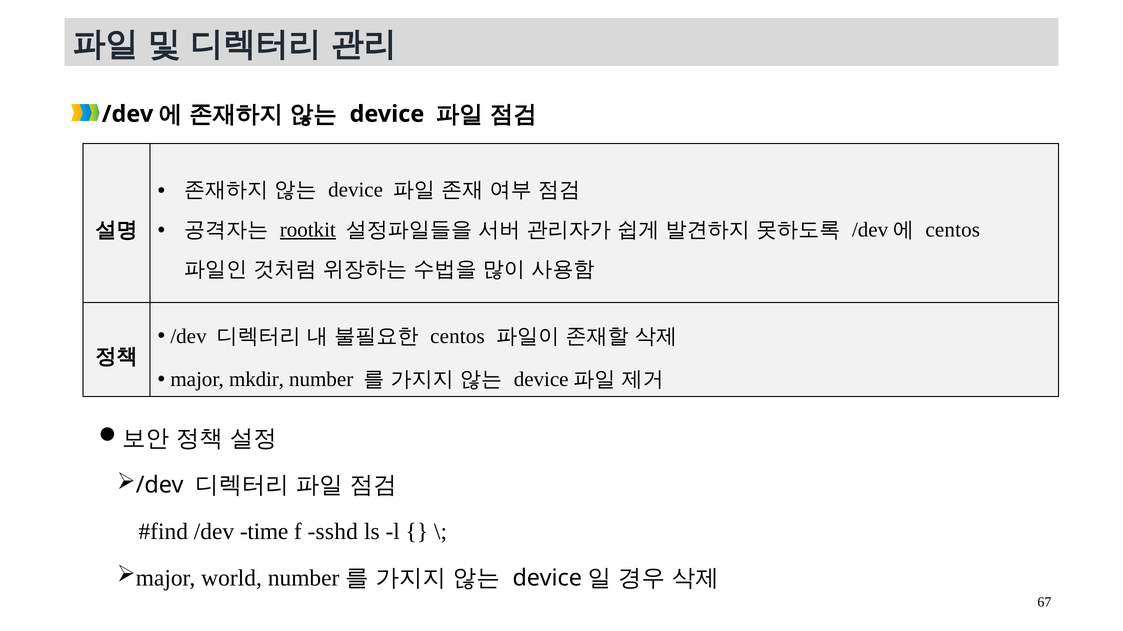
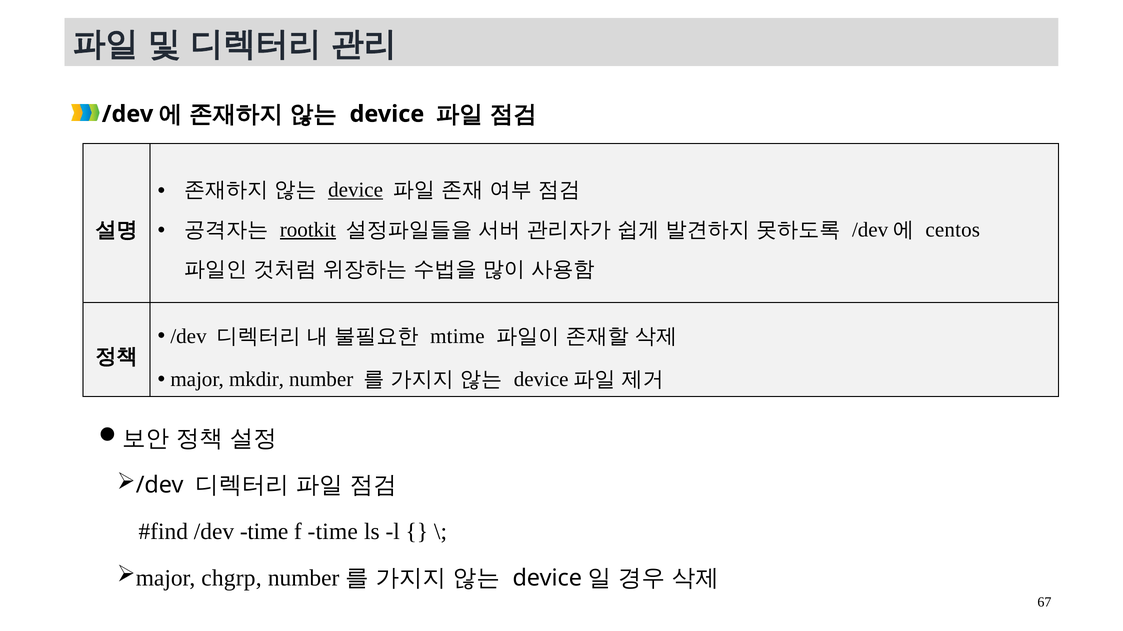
device underline: none -> present (356, 190)
centos: centos -> mtime (457, 337)
f sshd: sshd -> time (333, 532)
world: world -> chgrp (231, 578)
